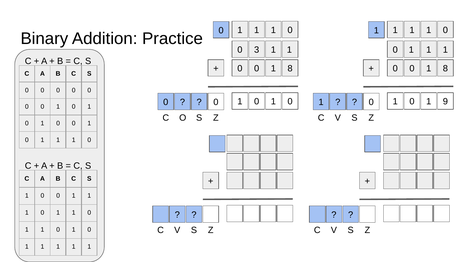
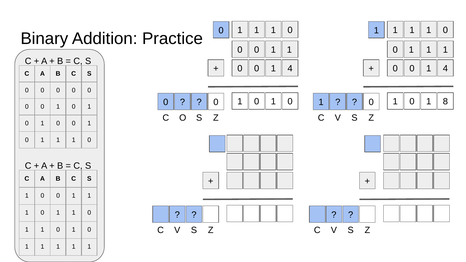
3: 3 -> 0 (257, 50)
8: 8 -> 4 (290, 69)
8: 8 -> 4 (445, 69)
9: 9 -> 8 (445, 102)
